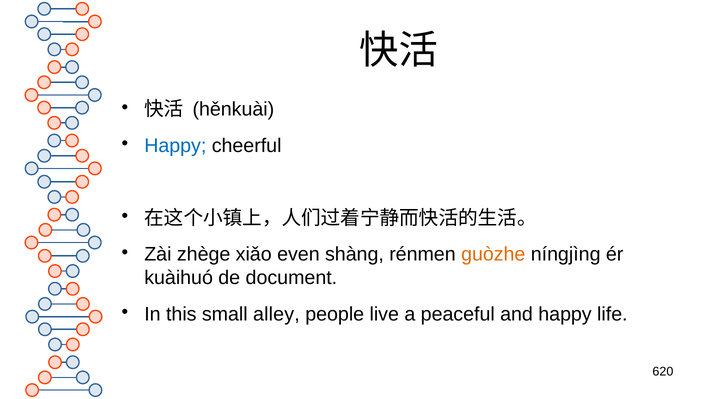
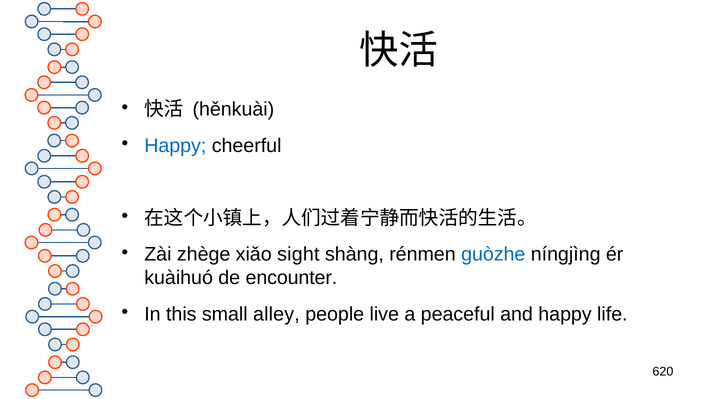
even: even -> sight (298, 254)
guòzhe colour: orange -> blue (493, 254)
document: document -> encounter (291, 278)
